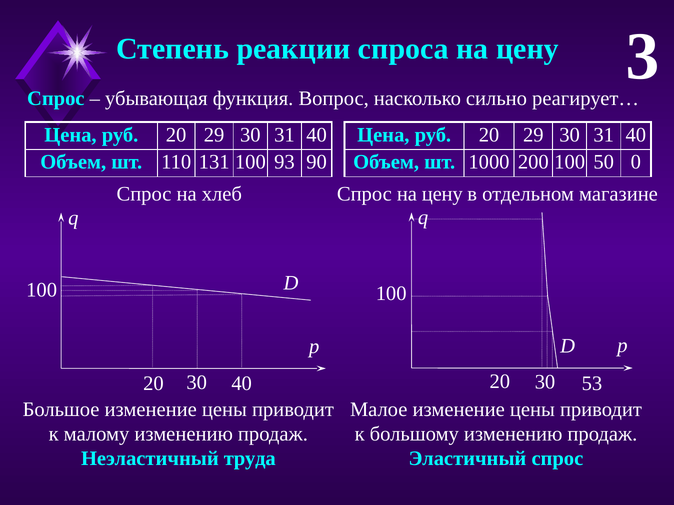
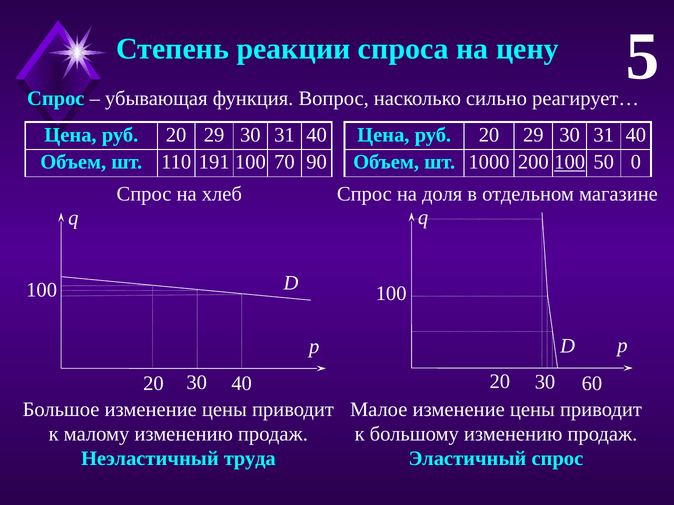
3: 3 -> 5 (642, 57)
131: 131 -> 191 (214, 162)
93: 93 -> 70 (284, 162)
100 underline: none -> present (570, 162)
Спрос на цену: цену -> доля (442, 194)
53: 53 -> 60 (592, 384)
